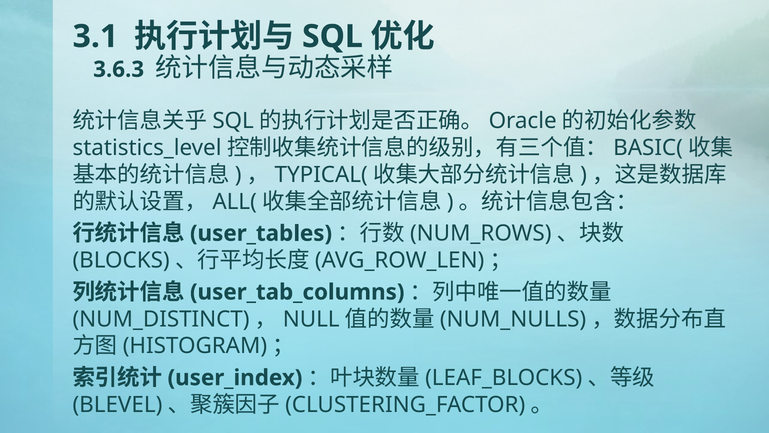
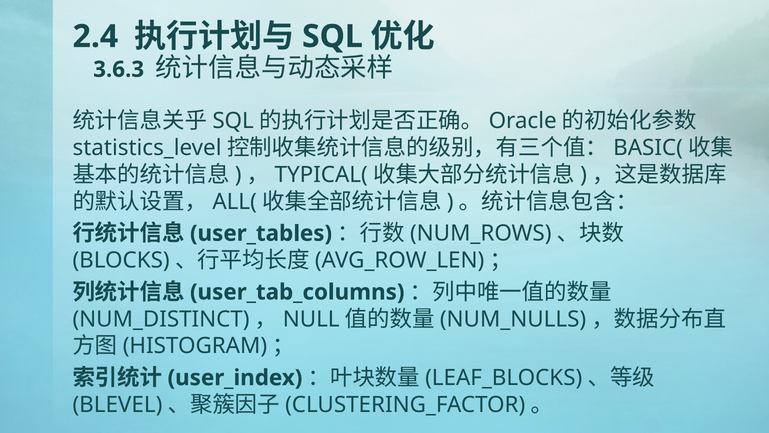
3.1: 3.1 -> 2.4 (95, 36)
